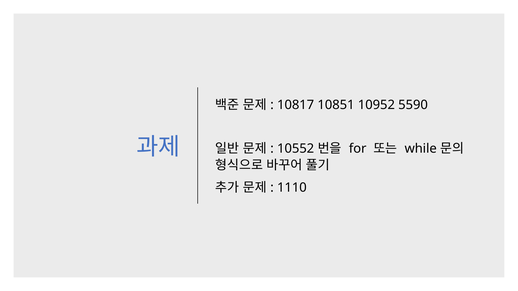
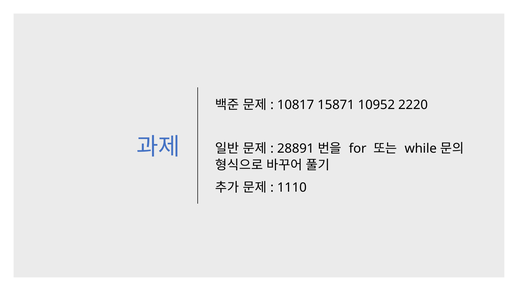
10851: 10851 -> 15871 (336, 105)
5590: 5590 -> 2220 (413, 105)
10552: 10552 -> 28891 (296, 149)
